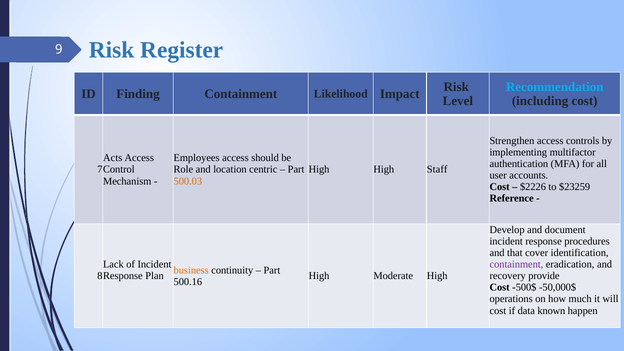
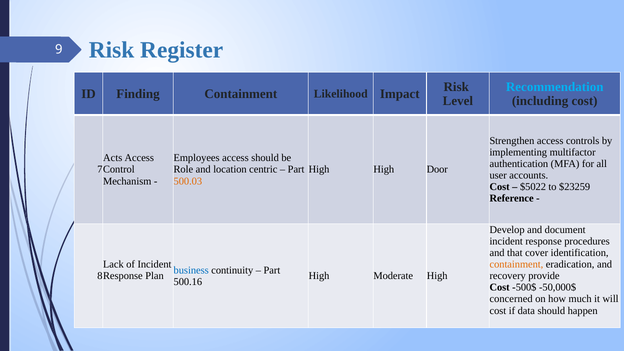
Staff: Staff -> Door (437, 170)
$2226: $2226 -> $5022 (533, 187)
containment colour: purple -> orange (516, 264)
business colour: orange -> blue (191, 270)
operations: operations -> concerned (511, 299)
data known: known -> should (551, 311)
